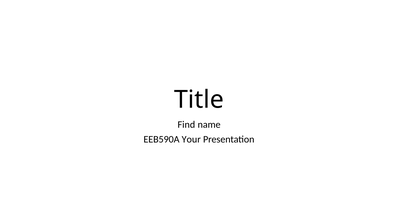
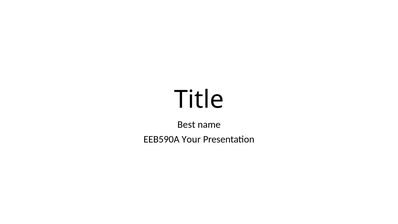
Find: Find -> Best (186, 124)
